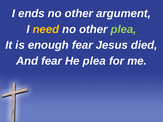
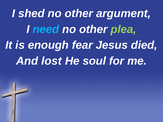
ends: ends -> shed (31, 13)
need colour: yellow -> light blue (46, 29)
And fear: fear -> lost (51, 61)
He plea: plea -> soul (94, 61)
